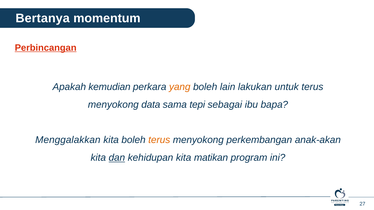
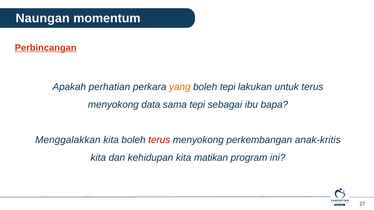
Bertanya: Bertanya -> Naungan (43, 18)
kemudian: kemudian -> perhatian (109, 87)
boleh lain: lain -> tepi (228, 87)
terus colour: orange -> red (159, 140)
anak-akan: anak-akan -> anak-kritis (318, 140)
dan underline: present -> none (117, 158)
